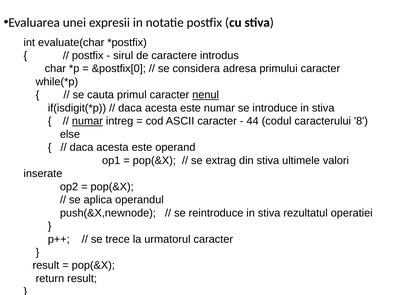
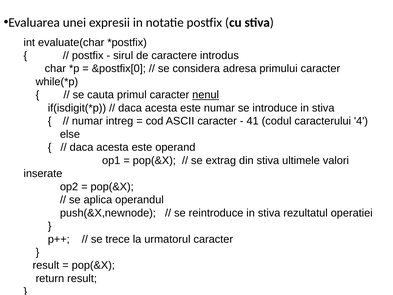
numar underline: present -> none (87, 121)
44: 44 -> 41 (253, 121)
8: 8 -> 4 (361, 121)
